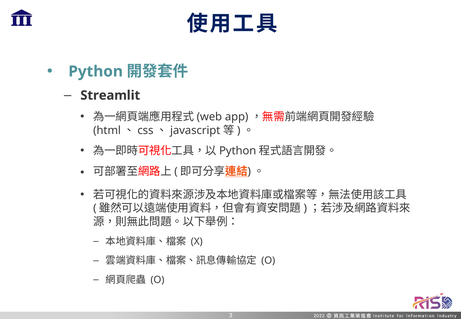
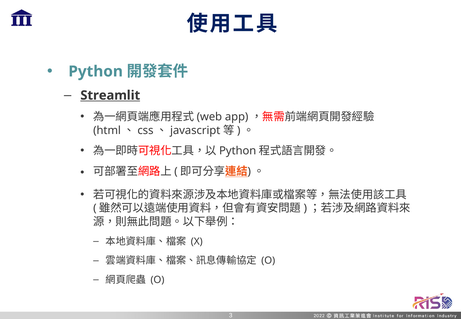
Streamlit underline: none -> present (110, 95)
